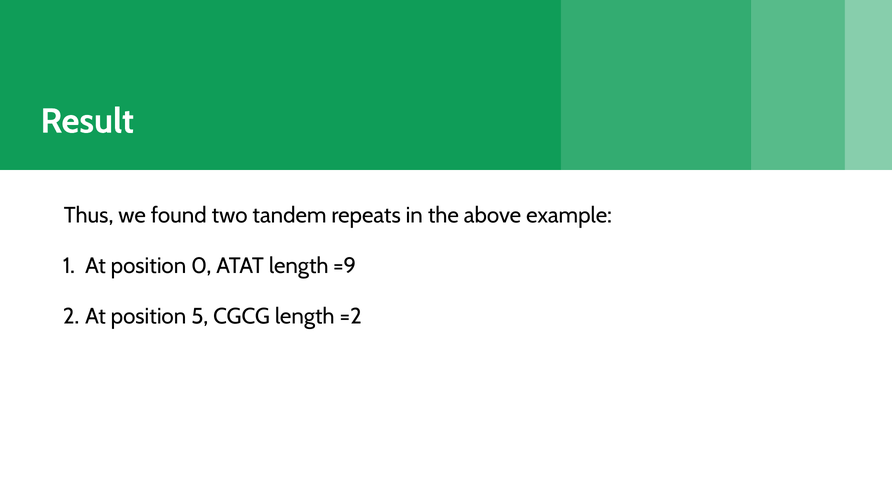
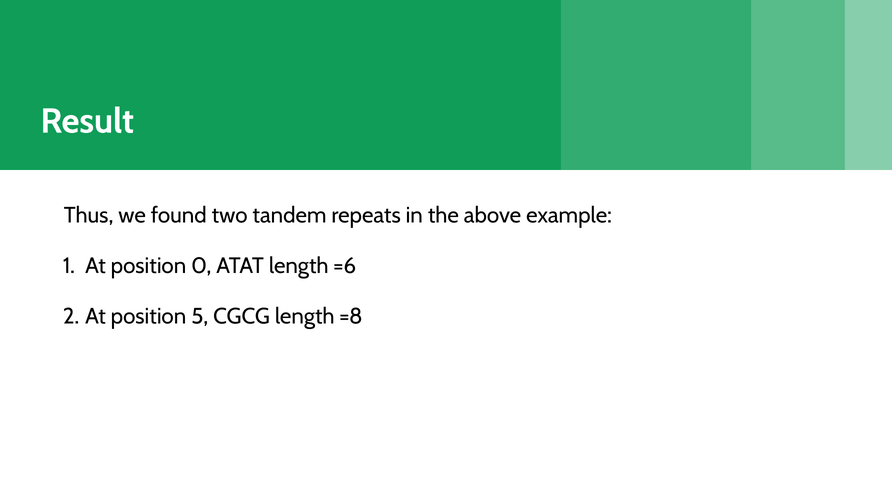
=9: =9 -> =6 (345, 266)
=2: =2 -> =8 (351, 316)
